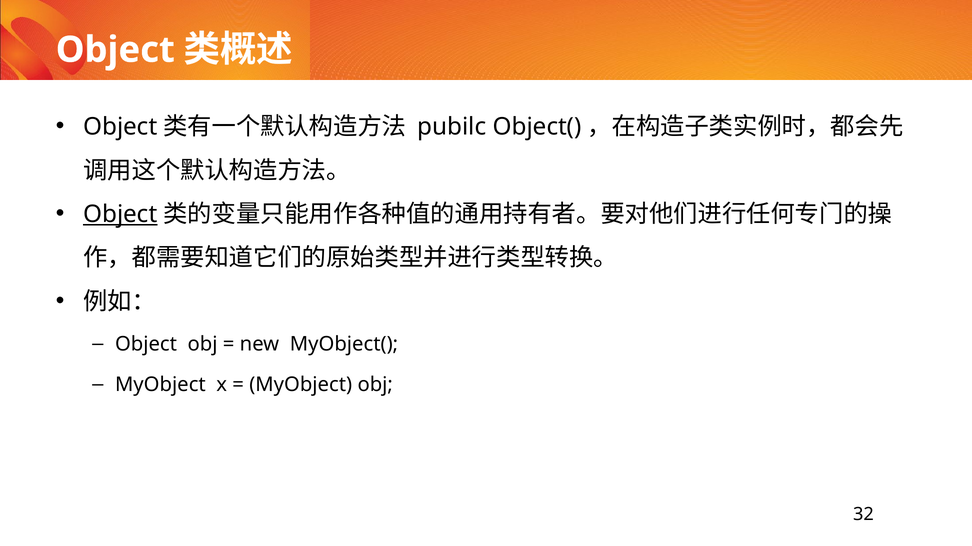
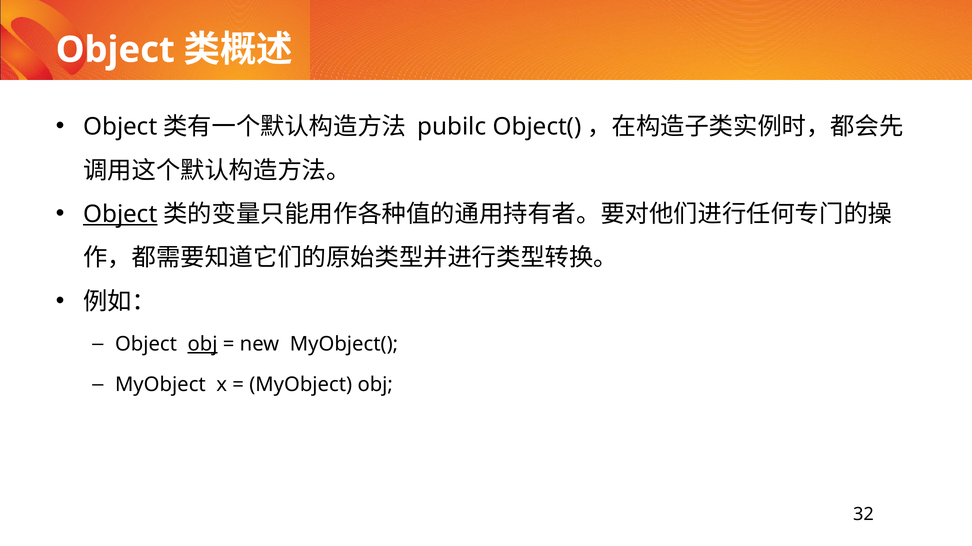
obj underline: none -> present (203, 345)
